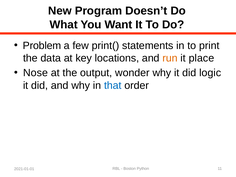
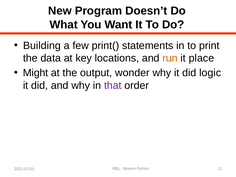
Problem: Problem -> Building (42, 46)
Nose: Nose -> Might (36, 73)
that colour: blue -> purple (113, 85)
